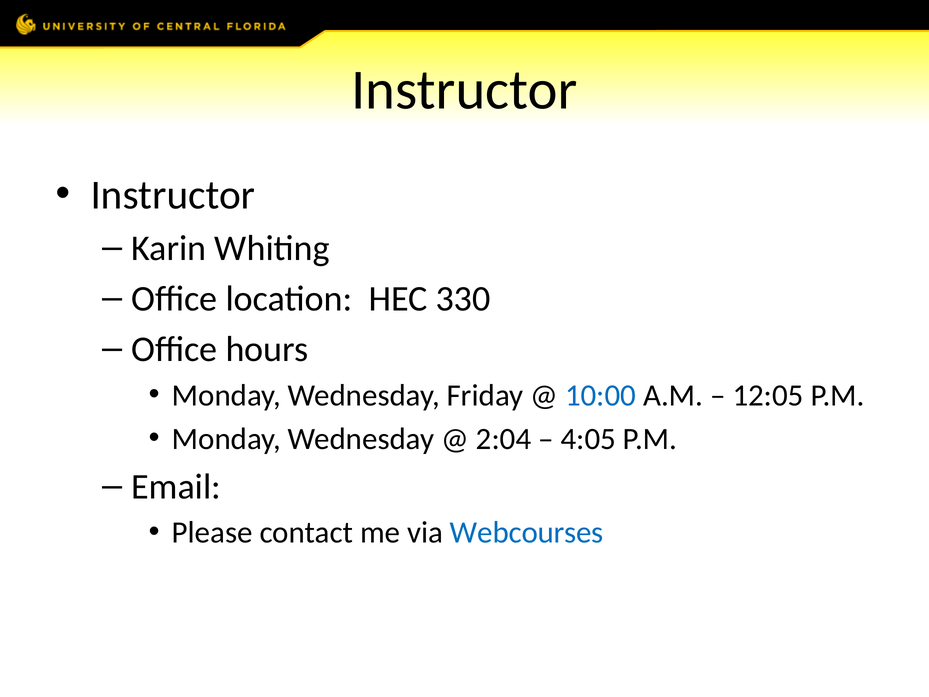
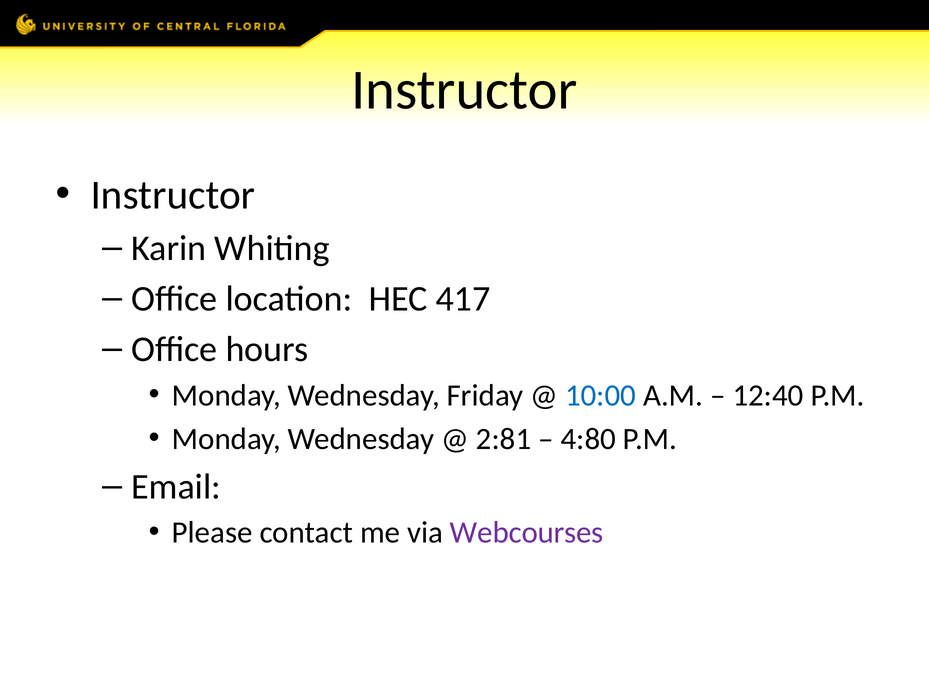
330: 330 -> 417 (463, 299)
12:05: 12:05 -> 12:40 (768, 395)
2:04: 2:04 -> 2:81 (504, 439)
4:05: 4:05 -> 4:80 (588, 439)
Webcourses colour: blue -> purple (527, 532)
